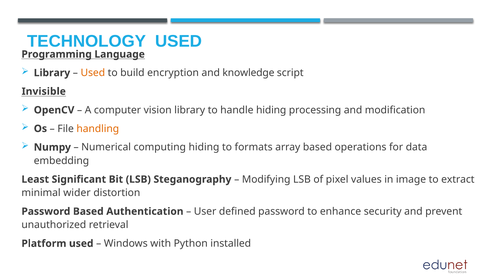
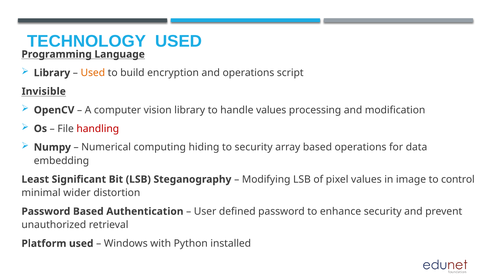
and knowledge: knowledge -> operations (248, 73)
handle hiding: hiding -> values (271, 110)
handling colour: orange -> red (98, 129)
to formats: formats -> security (254, 147)
extract: extract -> control (458, 179)
